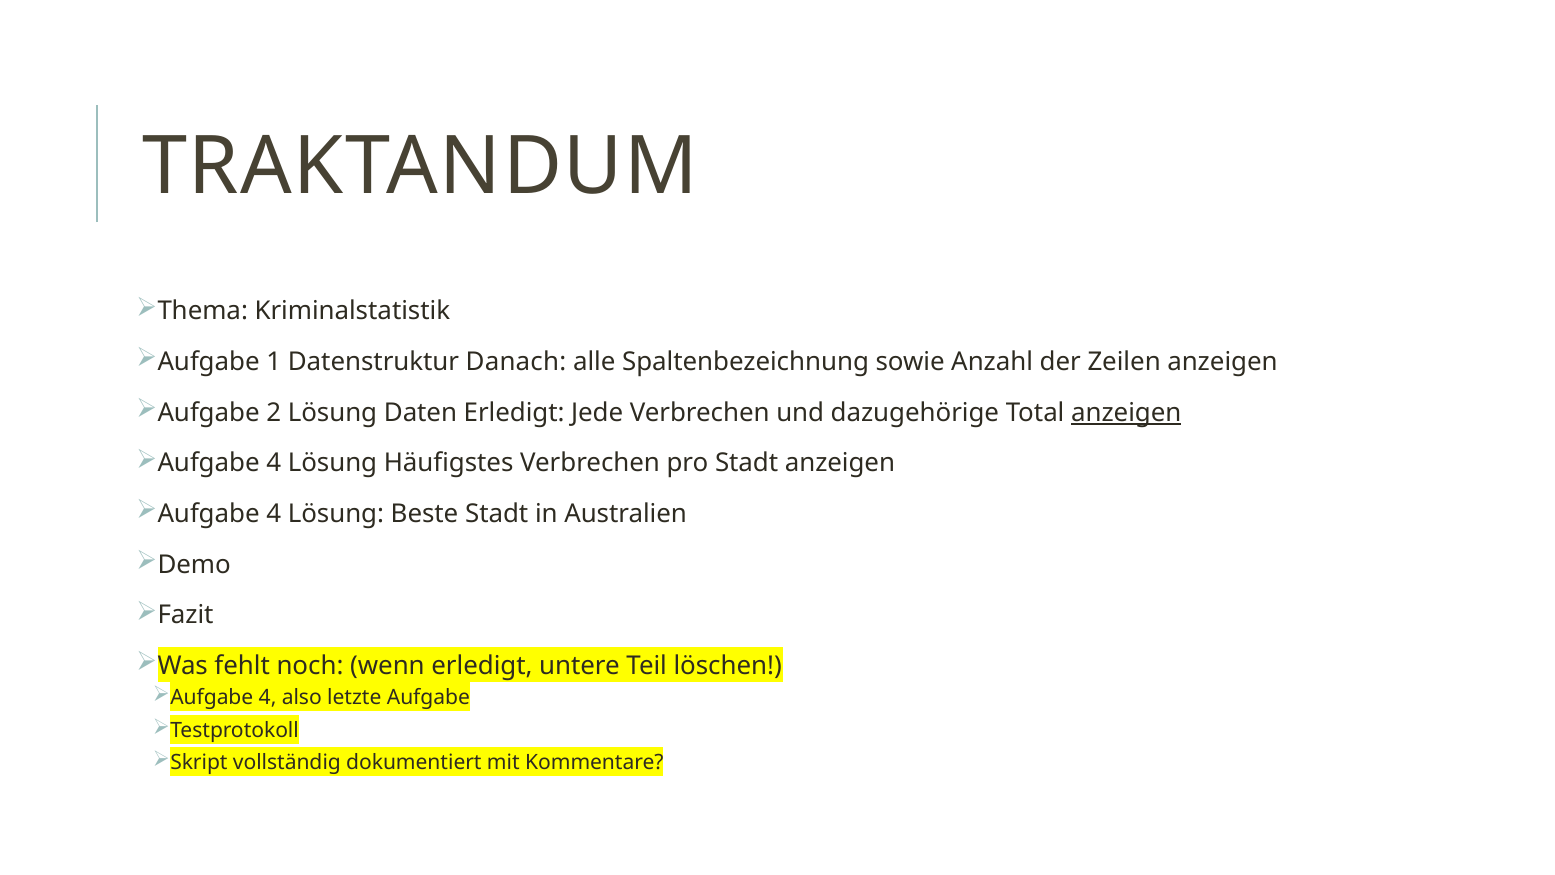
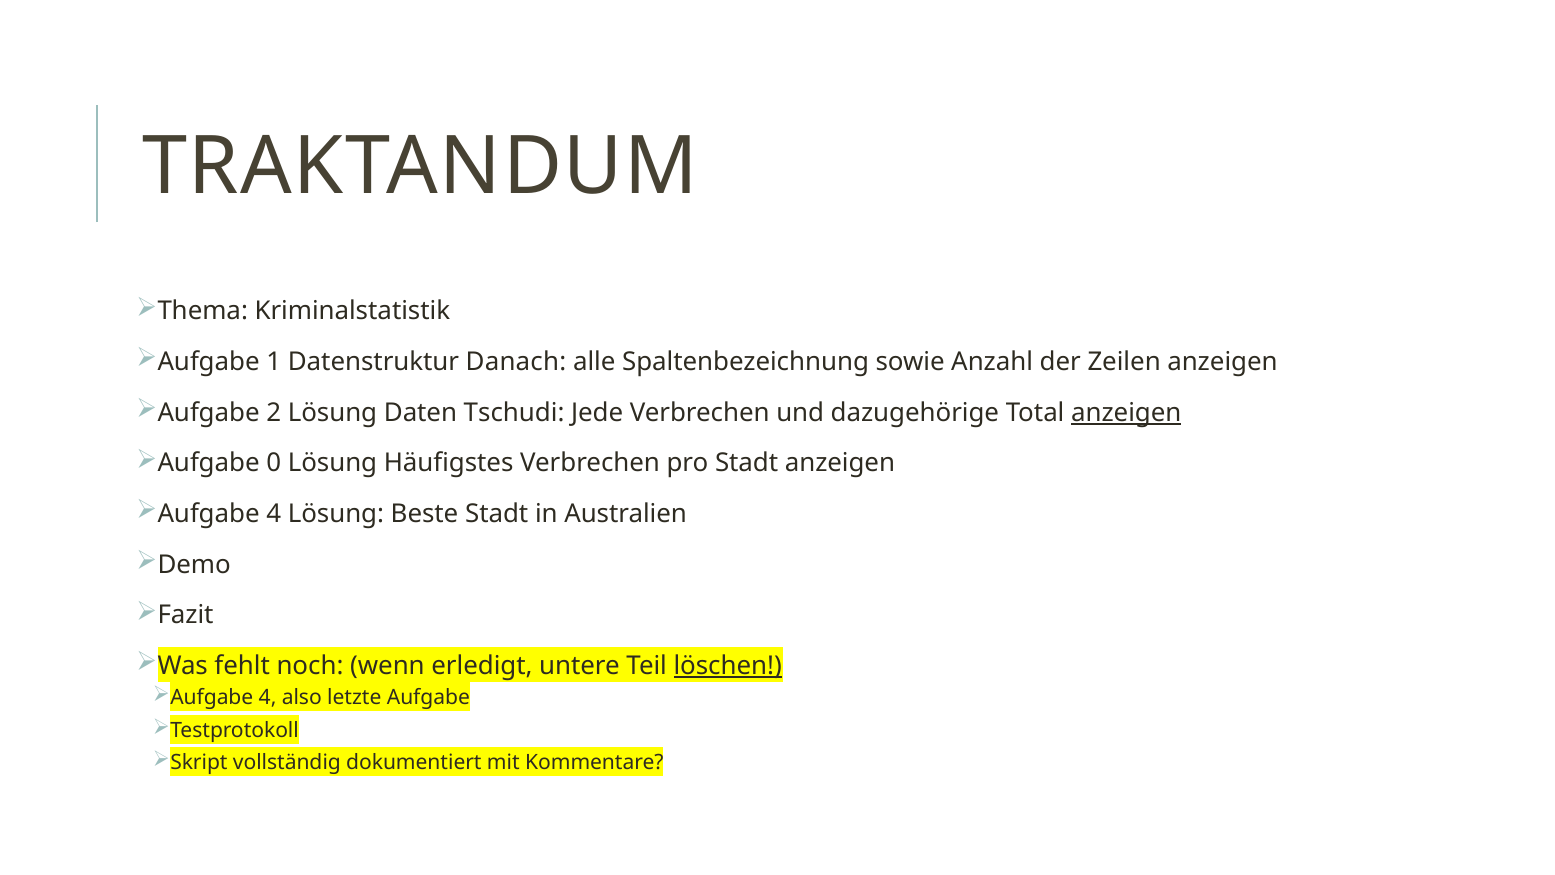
Daten Erledigt: Erledigt -> Tschudi (514, 412)
4: 4 -> 0 (274, 463)
löschen underline: none -> present (728, 666)
